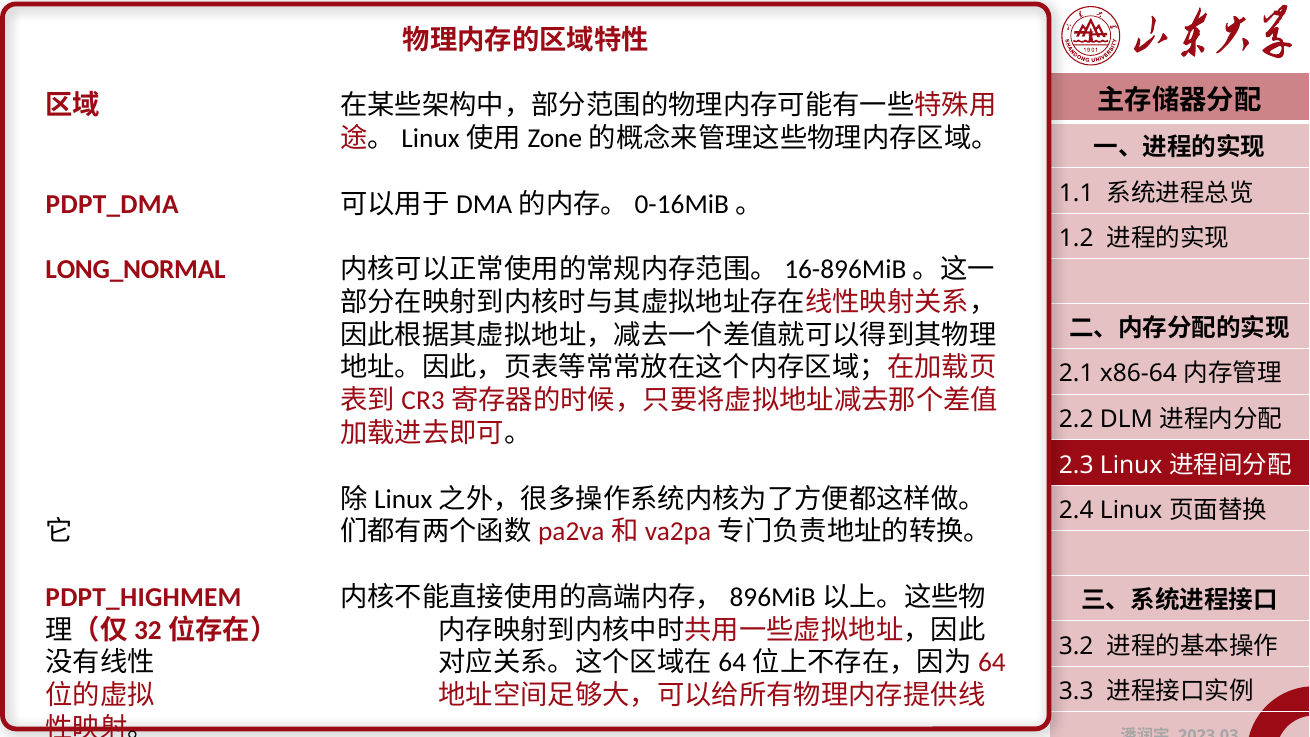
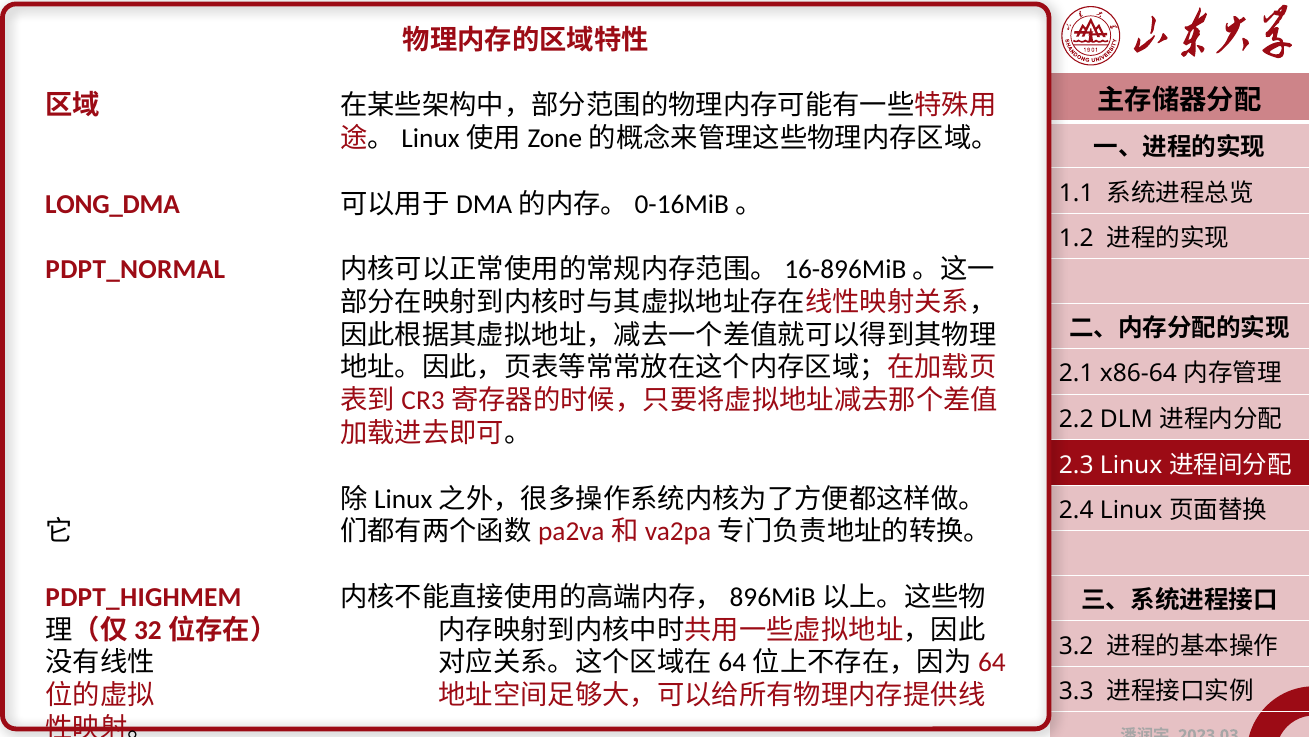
PDPT_DMA: PDPT_DMA -> LONG_DMA (112, 204)
LONG_NORMAL: LONG_NORMAL -> PDPT_NORMAL (135, 270)
